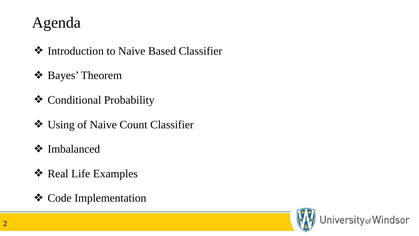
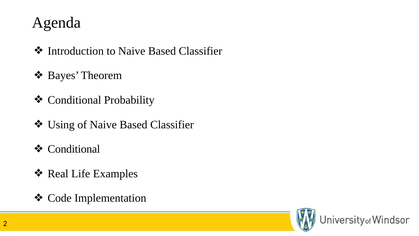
of Naive Count: Count -> Based (134, 124)
Imbalanced: Imbalanced -> Conditional (74, 149)
